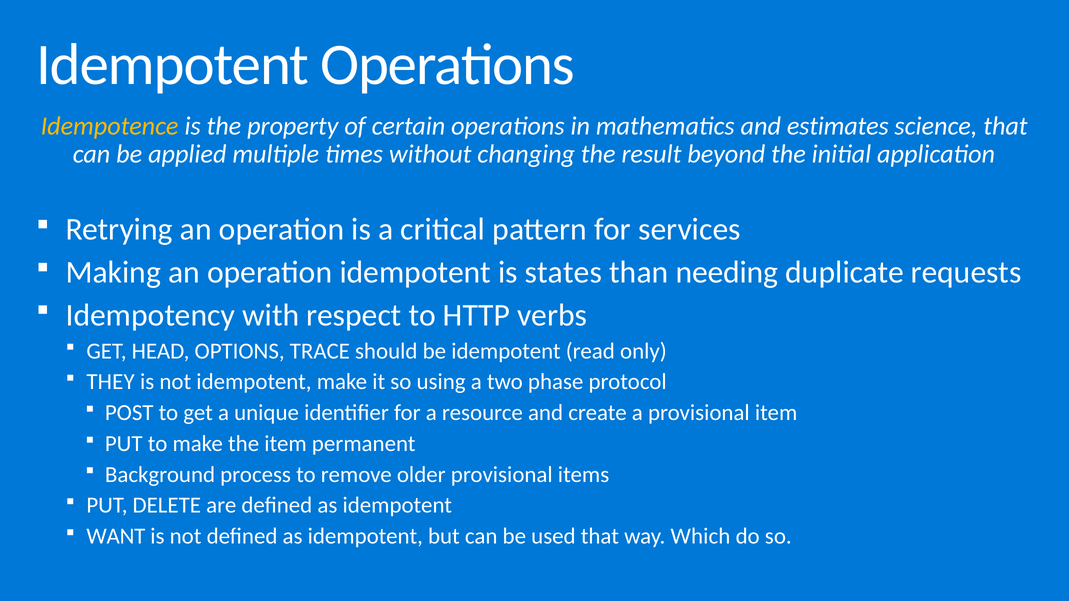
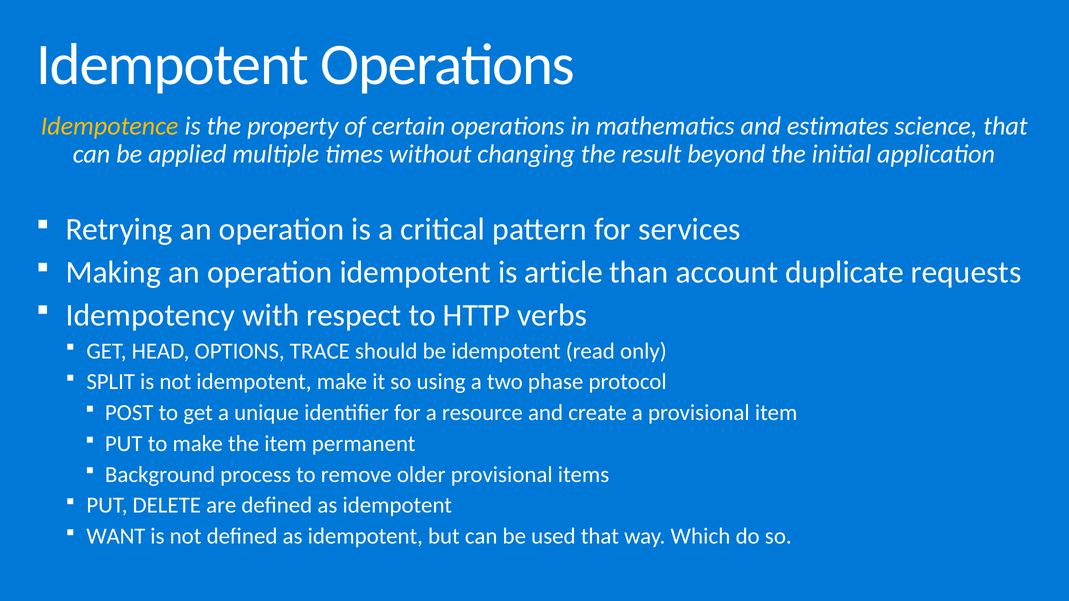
states: states -> article (564, 273)
needing: needing -> account (727, 273)
THEY: THEY -> SPLIT (111, 382)
